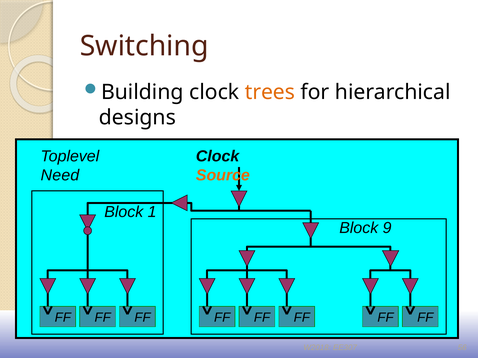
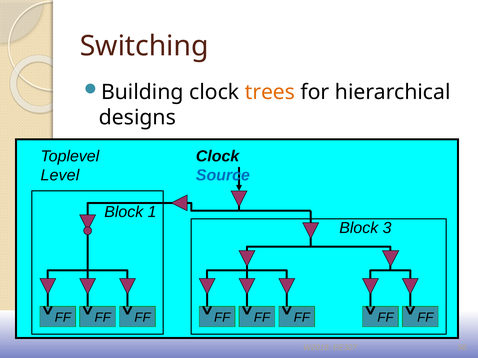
Need: Need -> Level (60, 176)
Source colour: orange -> blue (223, 176)
9: 9 -> 3 (387, 228)
